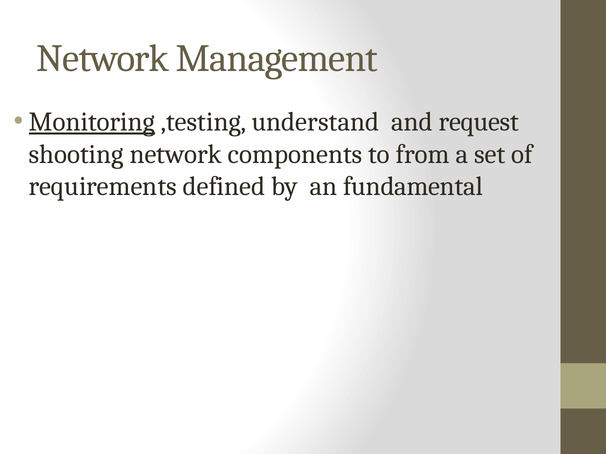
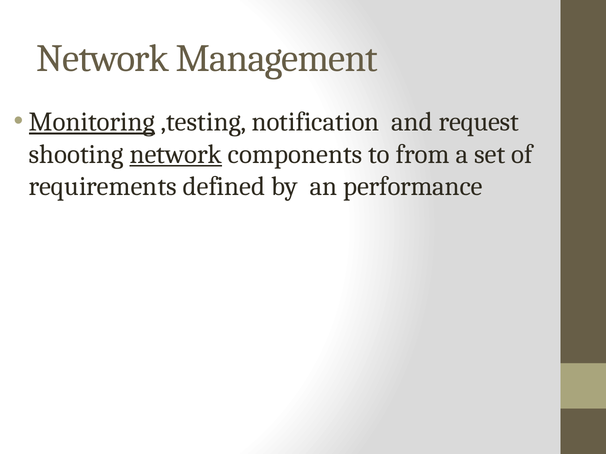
understand: understand -> notification (316, 122)
network underline: none -> present (176, 154)
fundamental: fundamental -> performance (413, 187)
